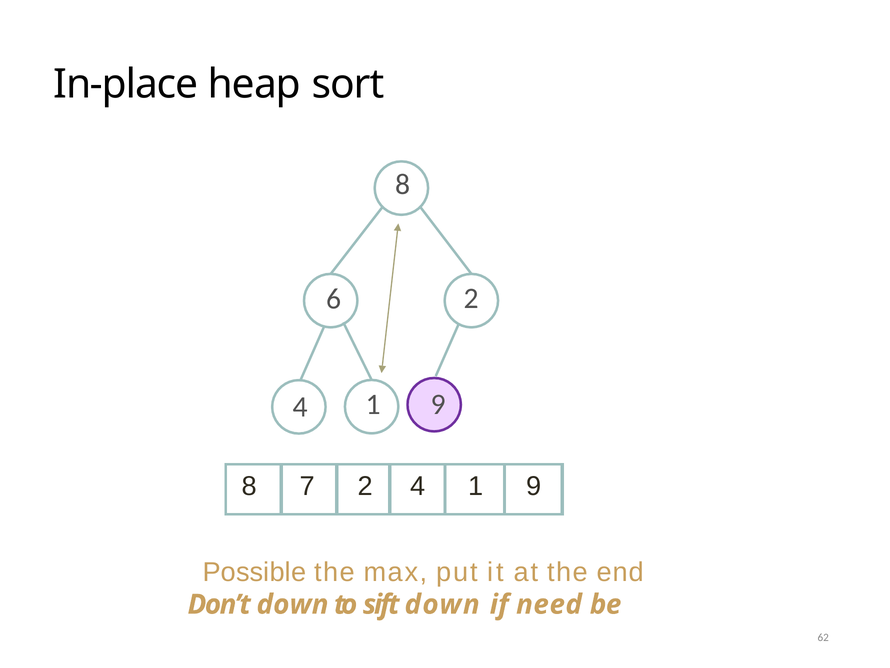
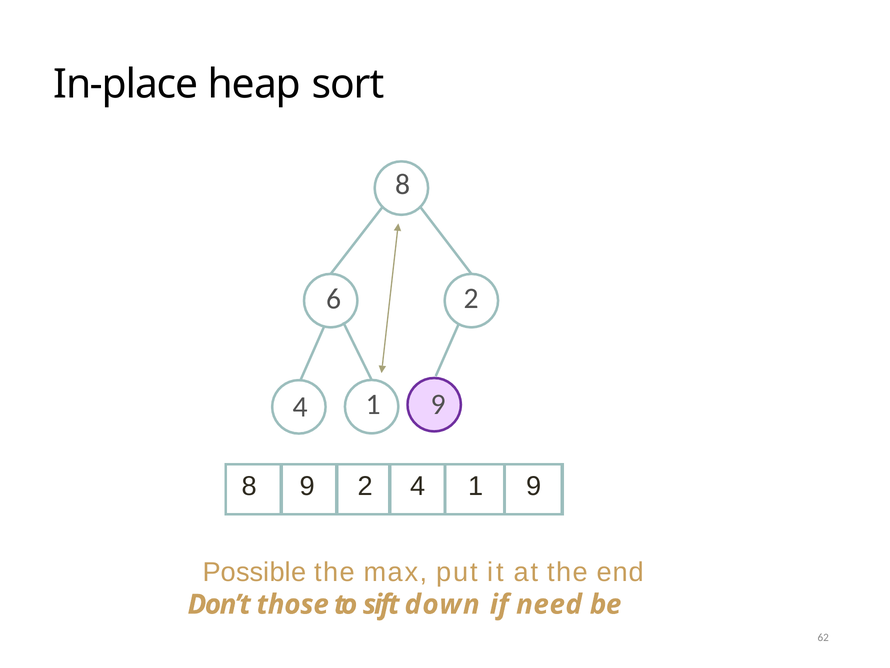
8 7: 7 -> 9 (307, 486)
Don’t down: down -> those (293, 604)
